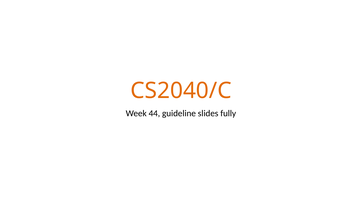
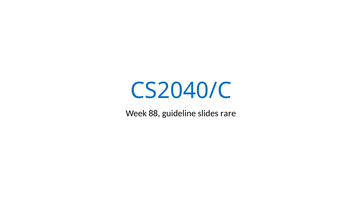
CS2040/C colour: orange -> blue (181, 90)
44: 44 -> 88 (154, 113)
fully: fully -> rare (228, 113)
